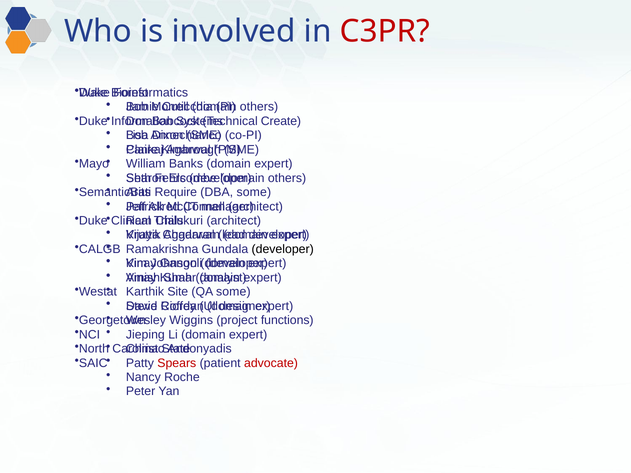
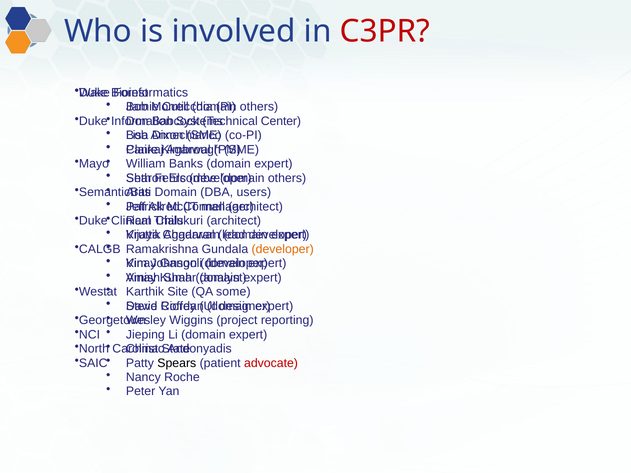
Create: Create -> Center (281, 121)
Require: Require -> Domain (176, 192)
DBA some: some -> users (254, 192)
developer colour: black -> orange (283, 249)
functions: functions -> reporting (287, 320)
Spears colour: red -> black (177, 363)
